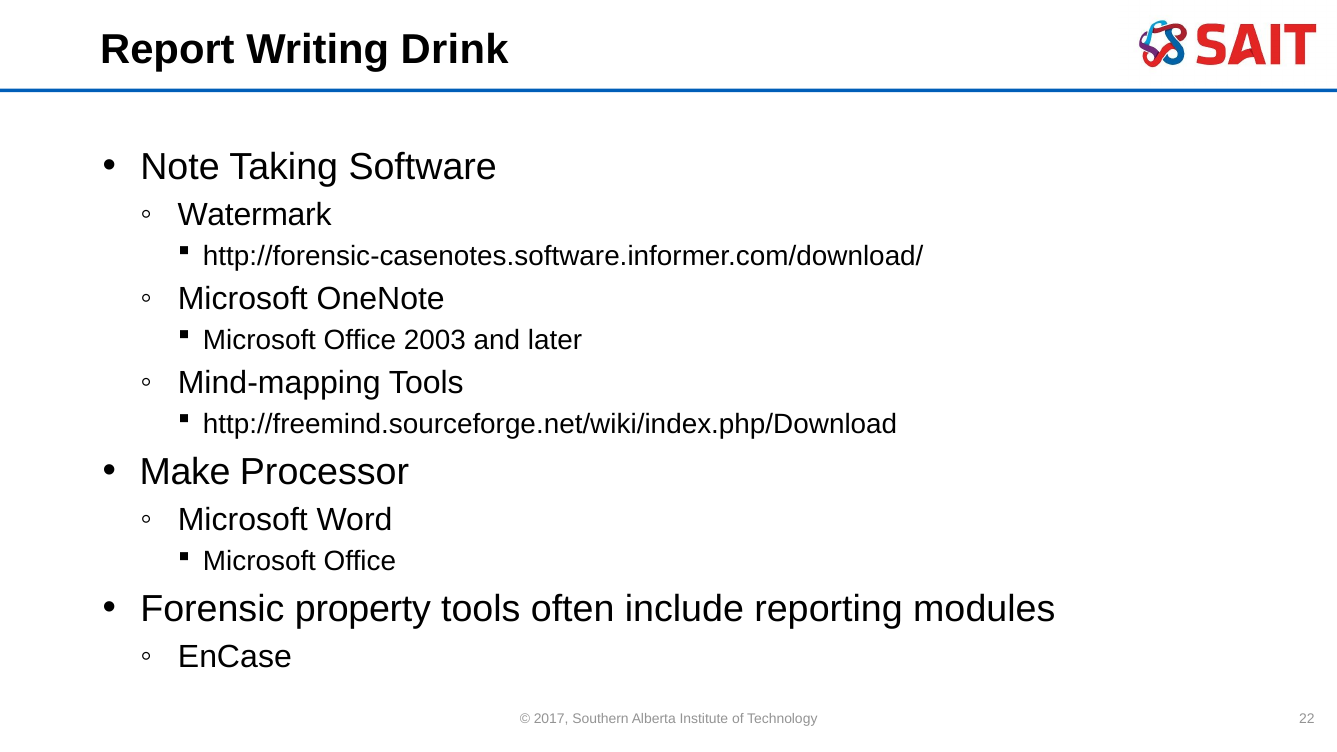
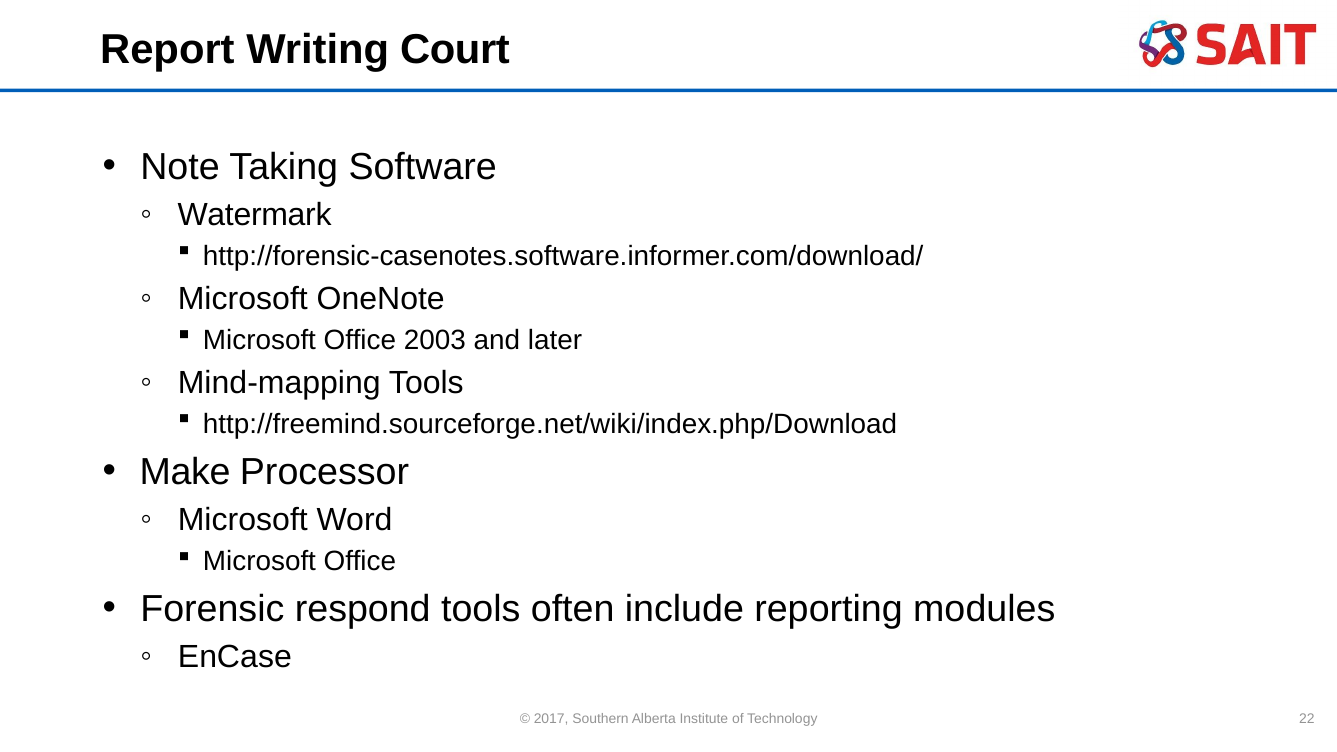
Drink: Drink -> Court (455, 50)
property: property -> respond (363, 609)
